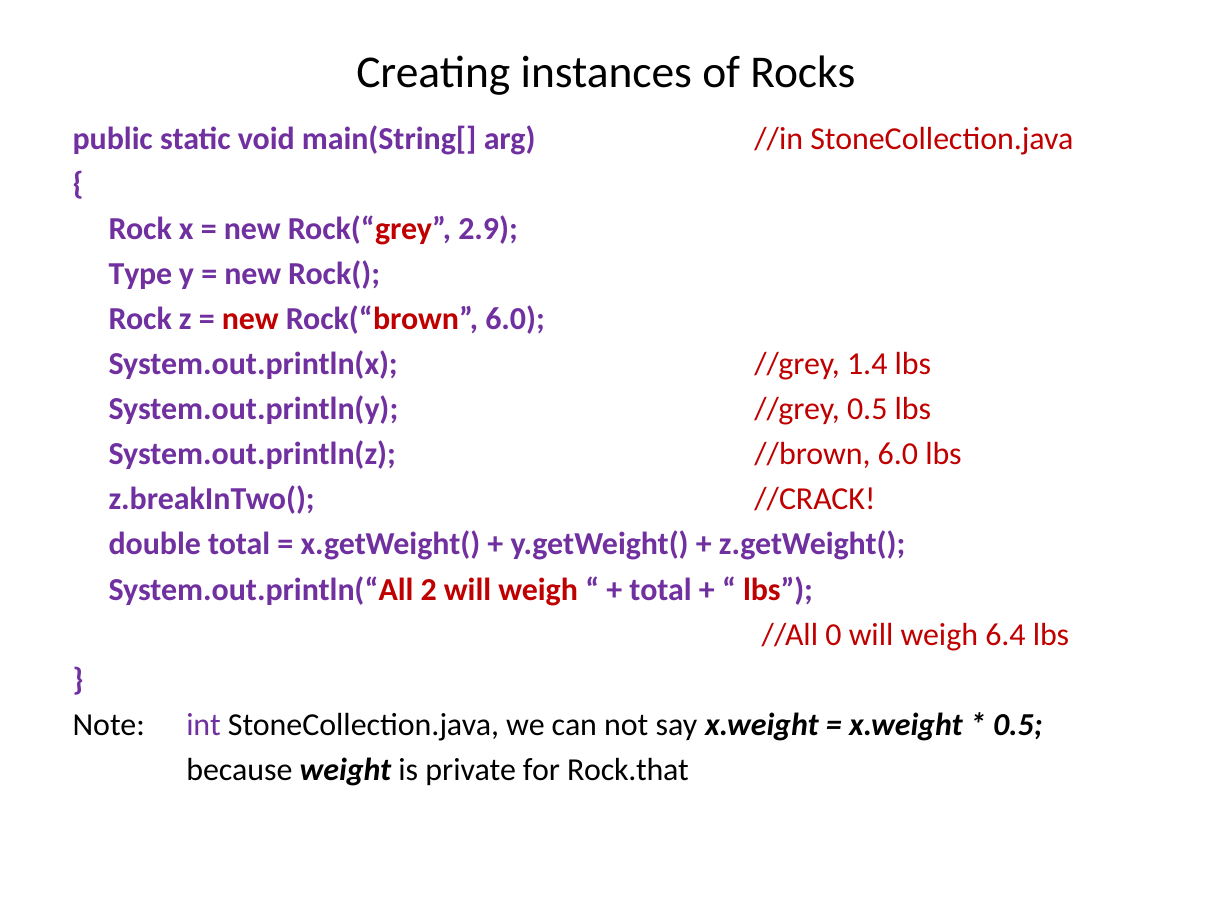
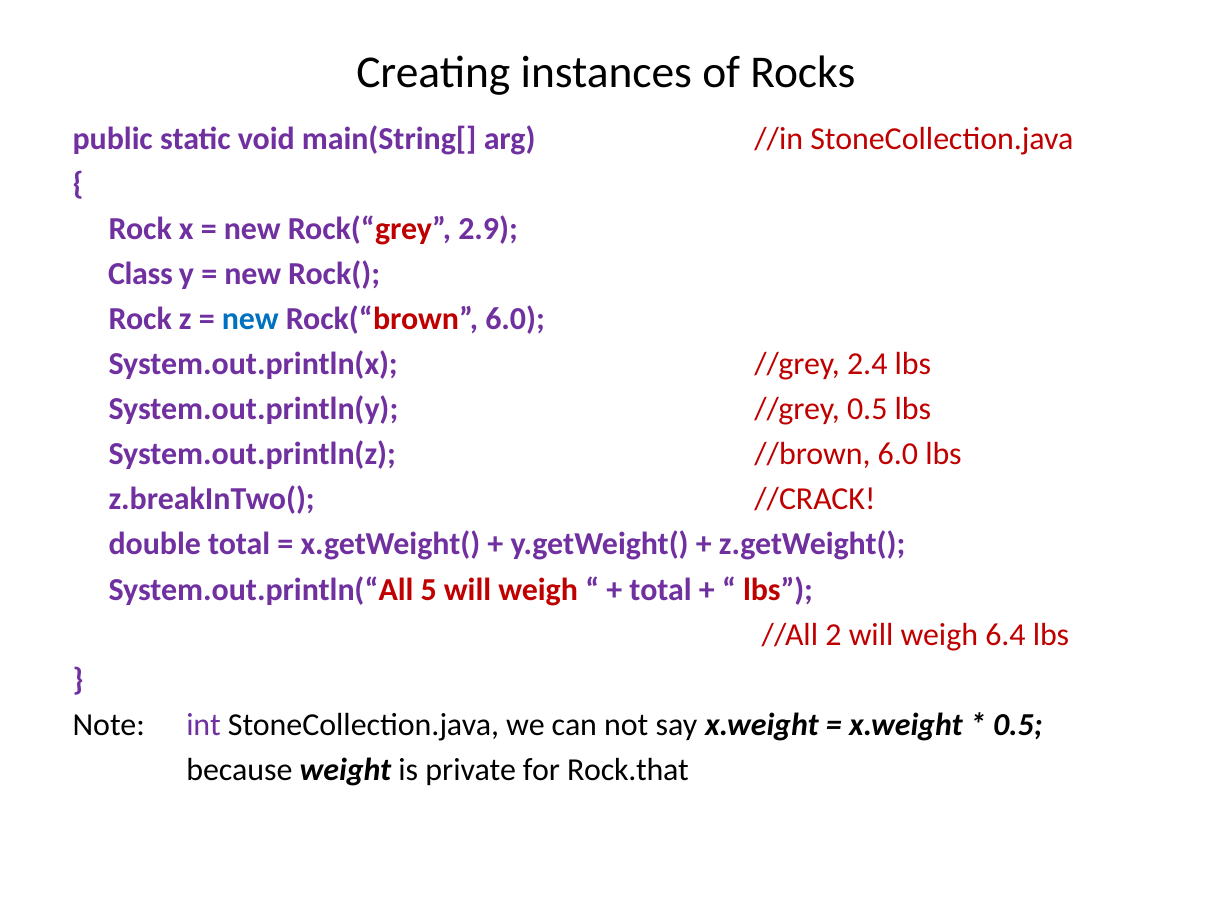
Type: Type -> Class (140, 274)
new colour: red -> blue (250, 319)
1.4: 1.4 -> 2.4 (867, 364)
2: 2 -> 5 (429, 589)
0: 0 -> 2 (834, 635)
